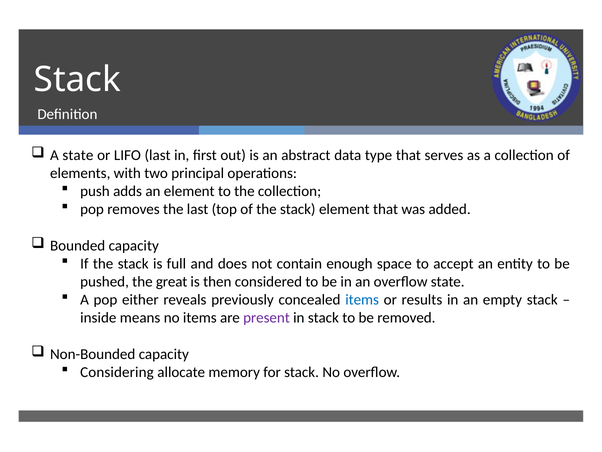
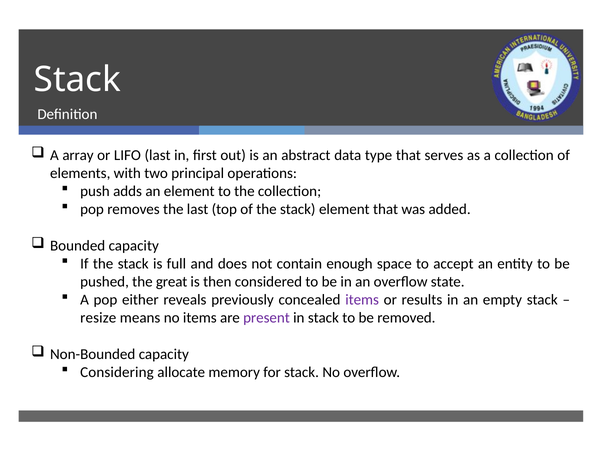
A state: state -> array (78, 155)
items colour: blue -> purple (362, 299)
inside: inside -> resize (98, 318)
